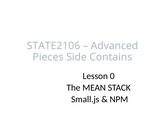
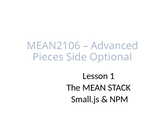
STATE2106: STATE2106 -> MEAN2106 (53, 46)
Contains: Contains -> Optional (111, 57)
0: 0 -> 1 (112, 76)
